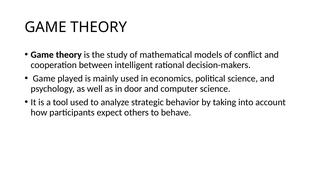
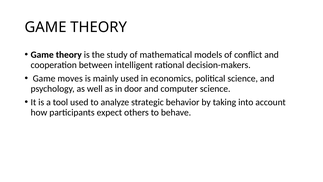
played: played -> moves (70, 78)
